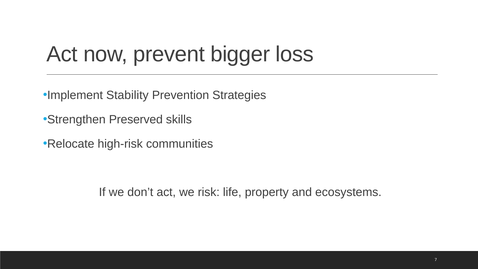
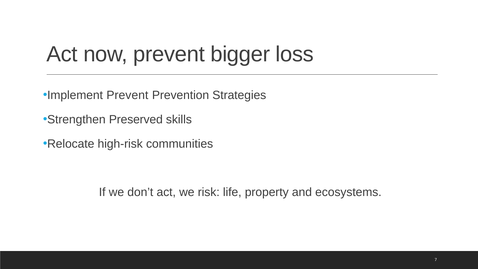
Implement Stability: Stability -> Prevent (127, 95)
